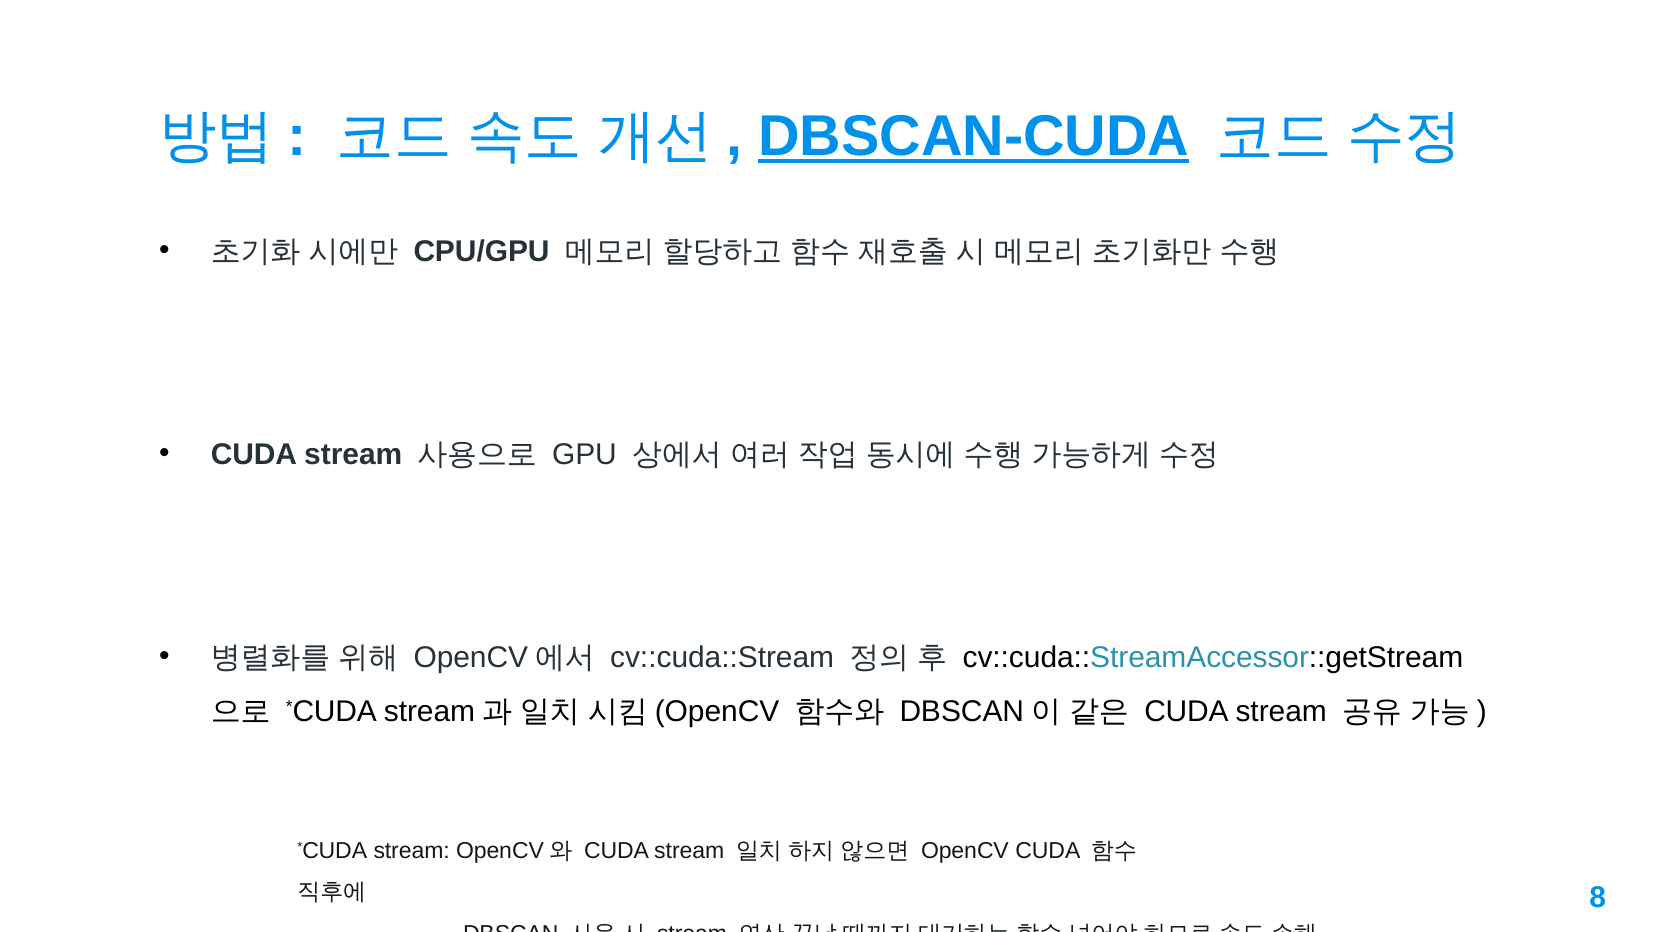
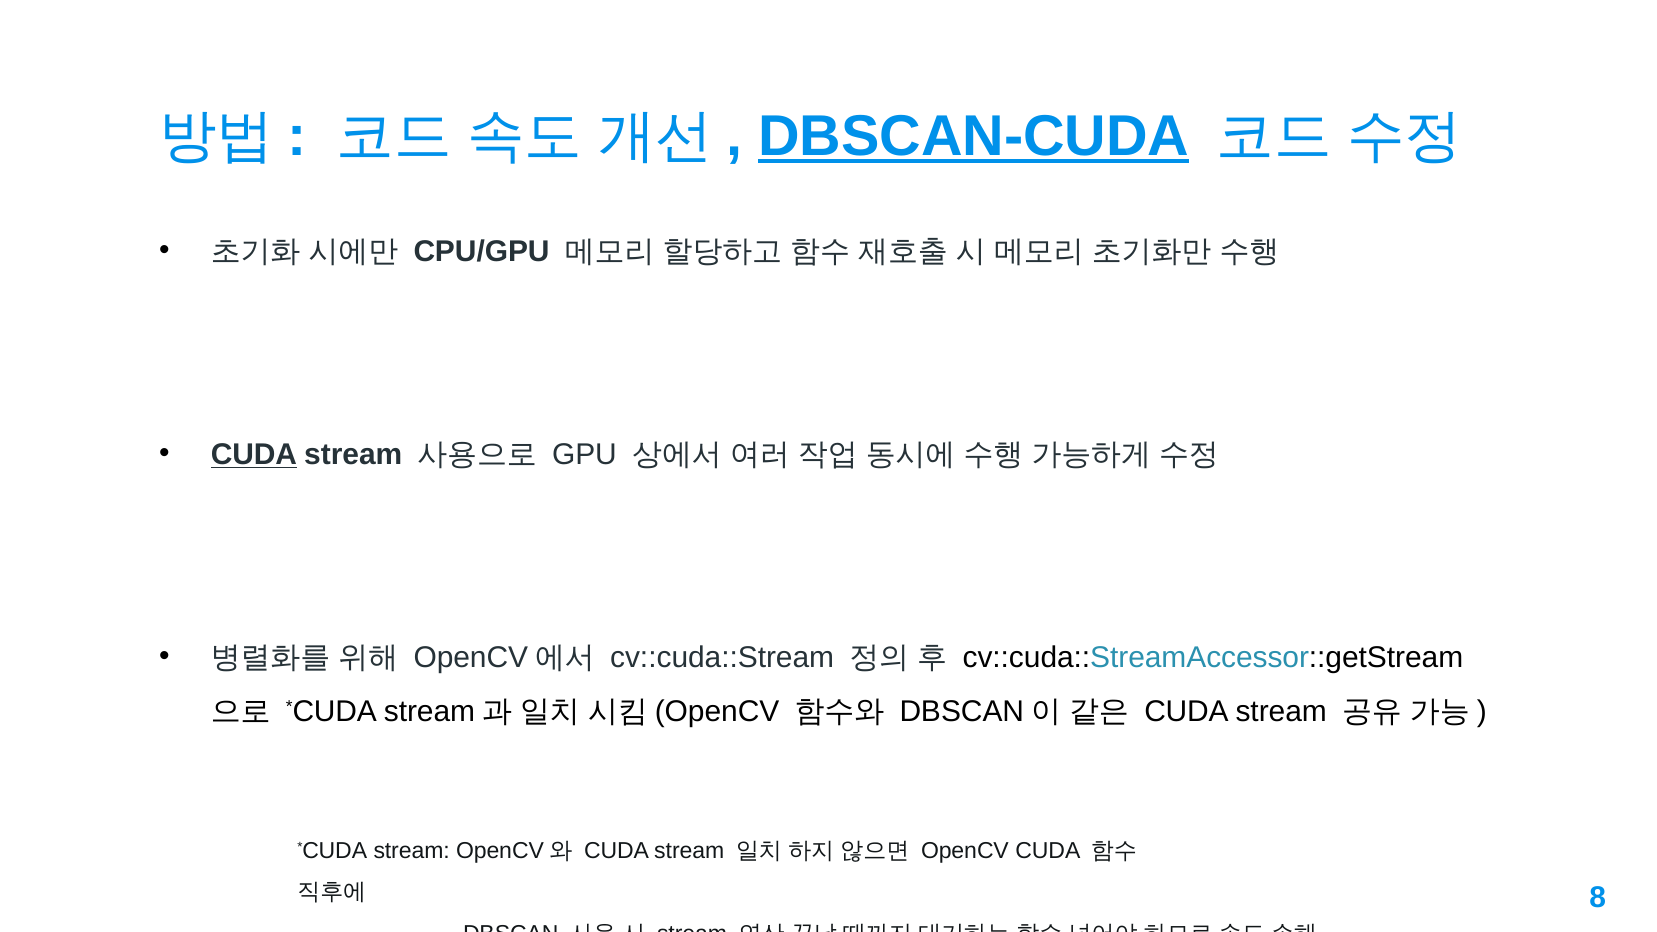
CUDA underline: none -> present (254, 455)
